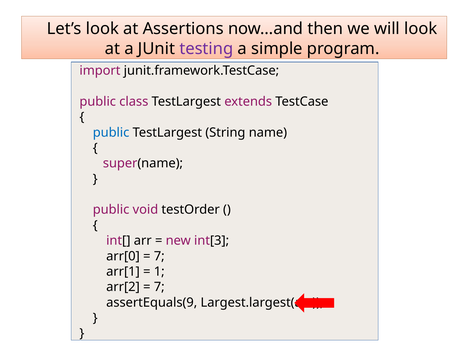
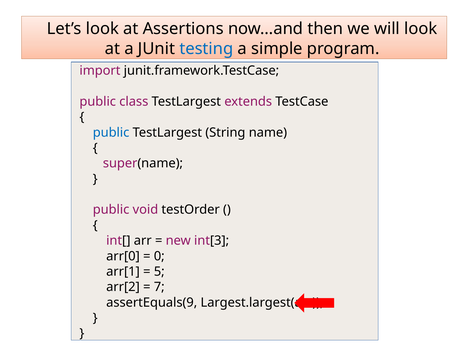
testing colour: purple -> blue (206, 49)
7: 7 -> 0 (159, 256)
1: 1 -> 5 (159, 272)
